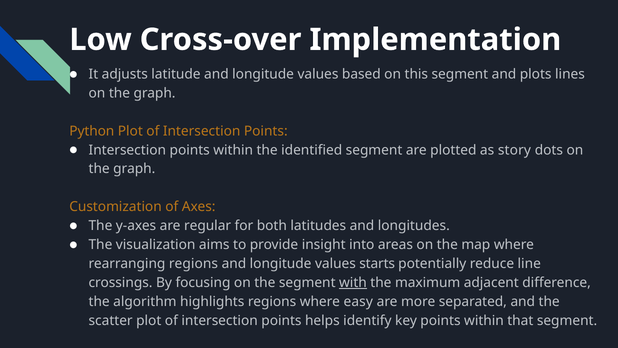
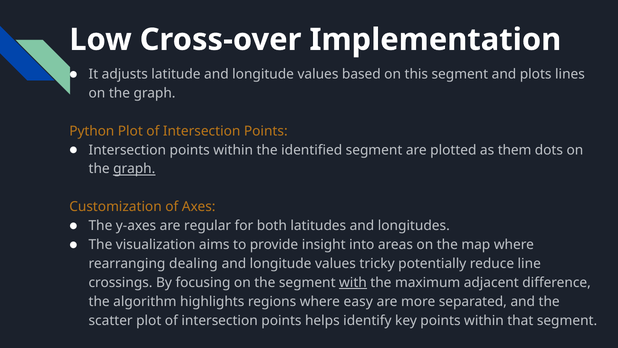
story: story -> them (515, 150)
graph underline: none -> present (134, 169)
rearranging regions: regions -> dealing (193, 263)
starts: starts -> tricky (377, 263)
